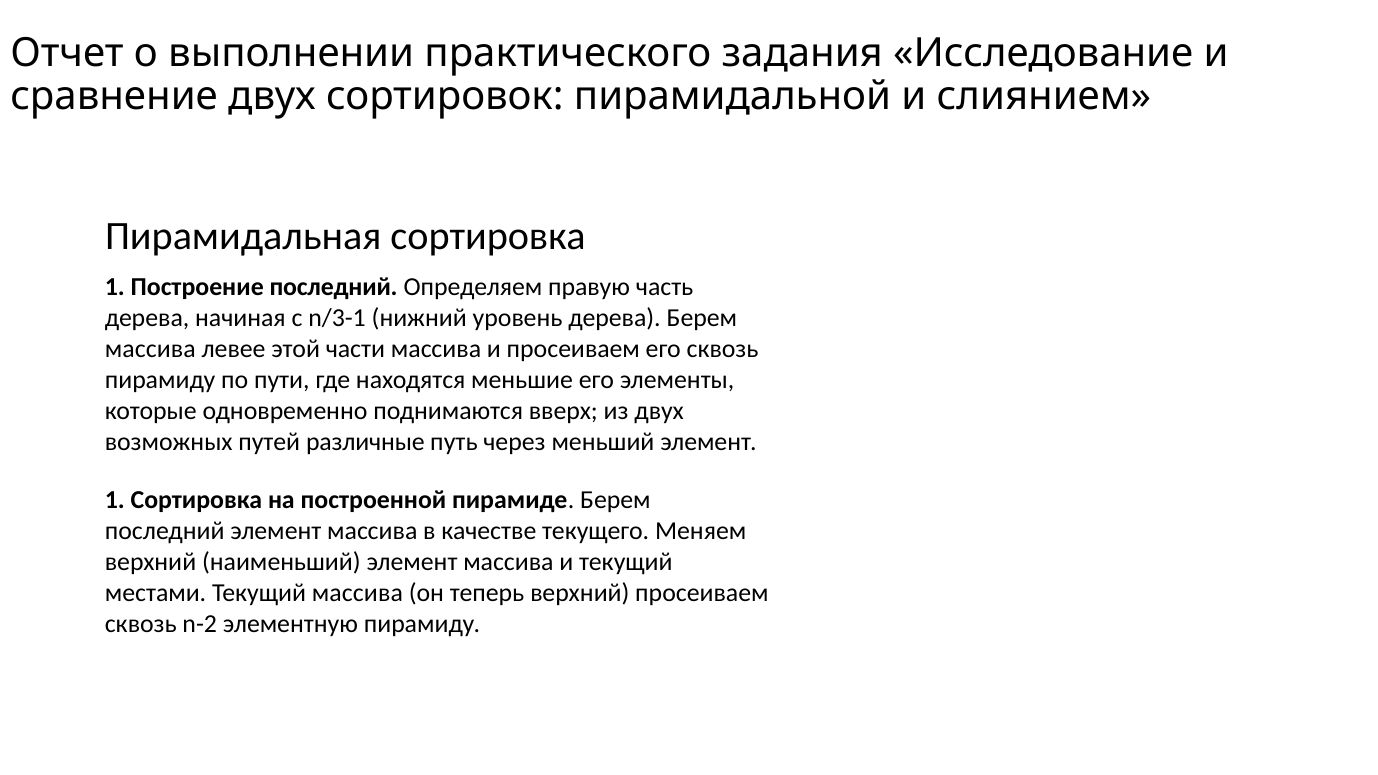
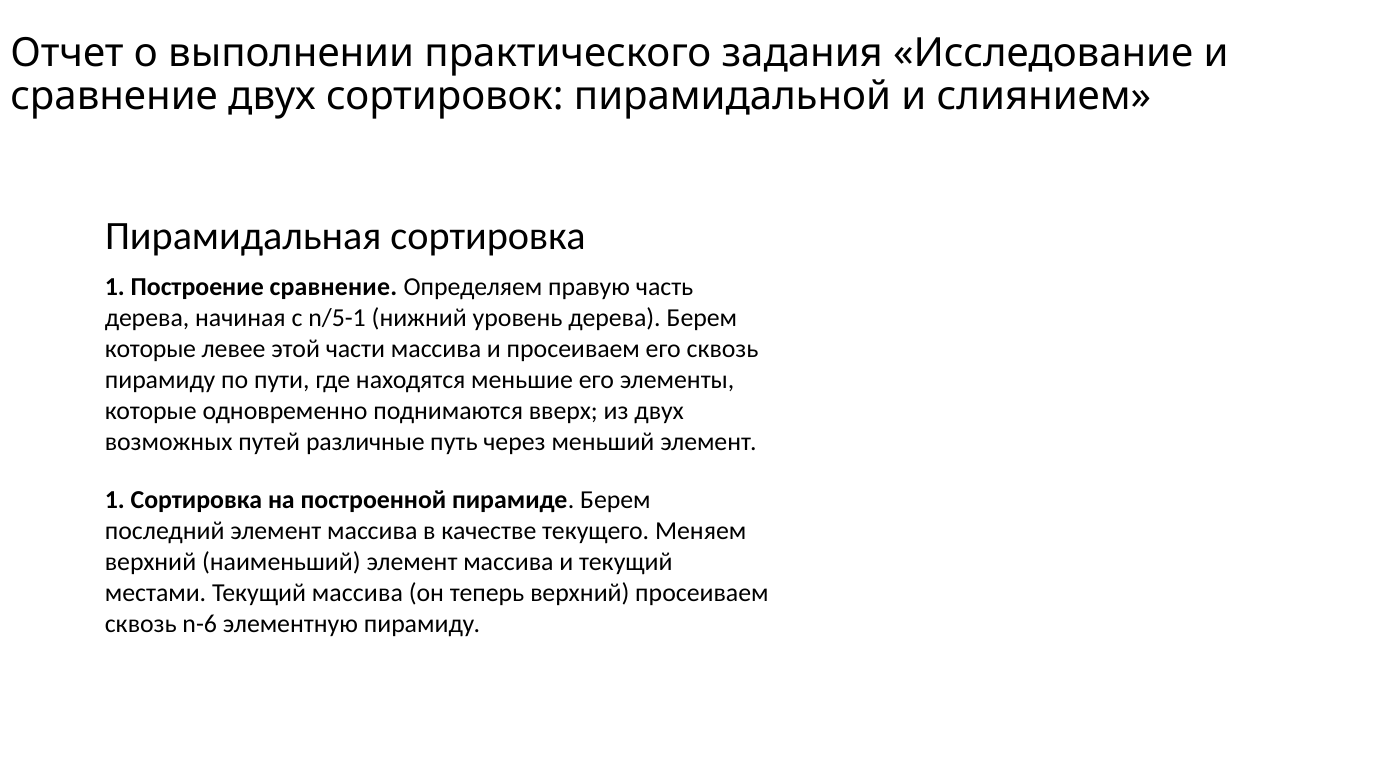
Построение последний: последний -> сравнение (333, 287)
n/3-1: n/3-1 -> n/5-1 (337, 318)
массива: массива -> которые (150, 349)
n-2: n-2 -> n-6 (200, 625)
